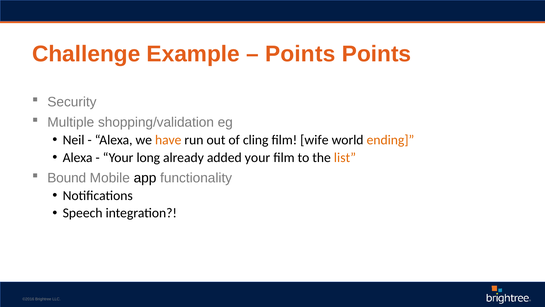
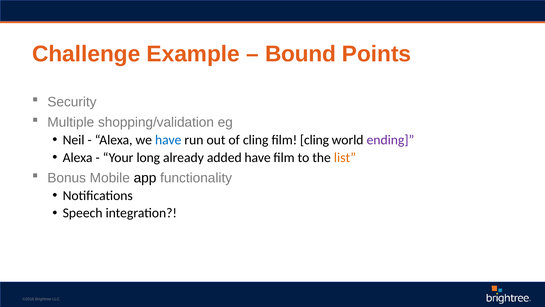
Points: Points -> Bound (300, 54)
have colour: orange -> blue (168, 140)
film wife: wife -> cling (314, 140)
ending colour: orange -> purple (390, 140)
added your: your -> have (258, 157)
Bound: Bound -> Bonus (67, 178)
